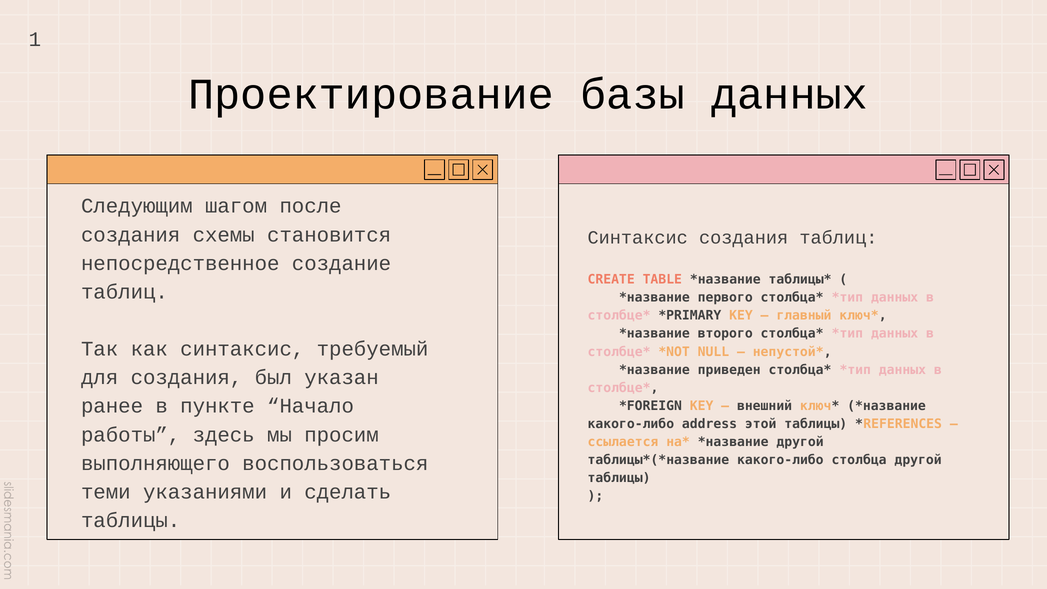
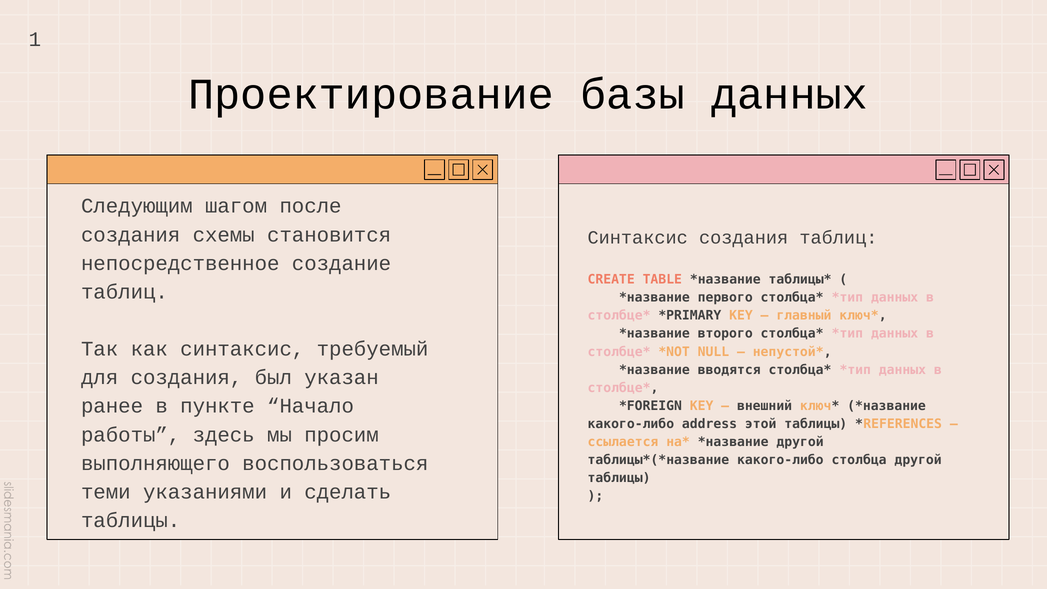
приведен: приведен -> вводятся (729, 370)
